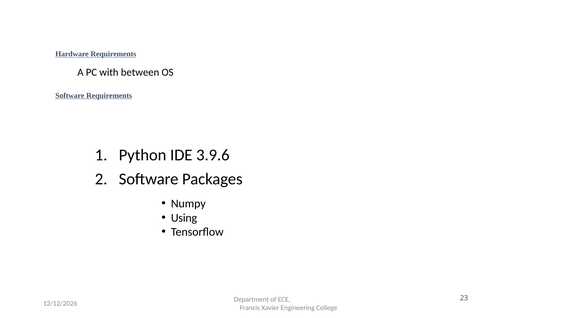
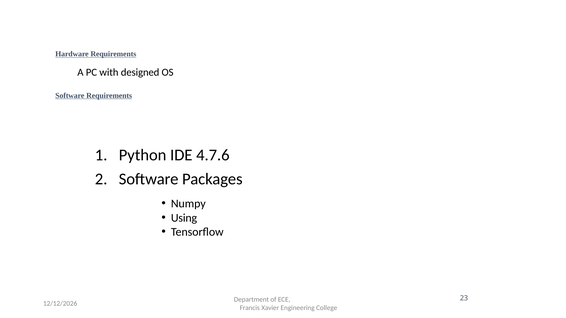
between: between -> designed (140, 72)
3.9.6: 3.9.6 -> 4.7.6 (213, 155)
